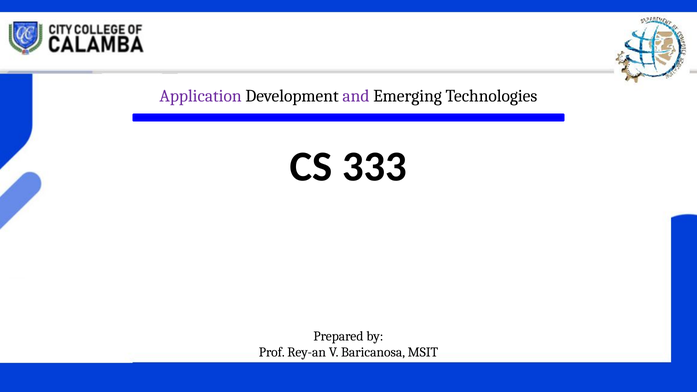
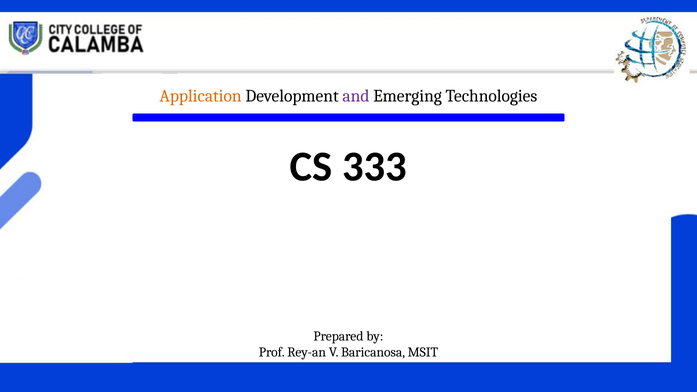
Application colour: purple -> orange (201, 96)
